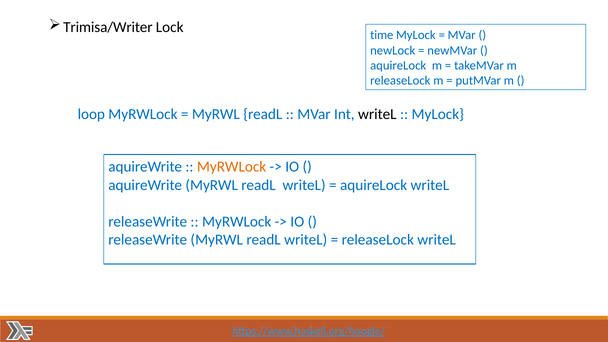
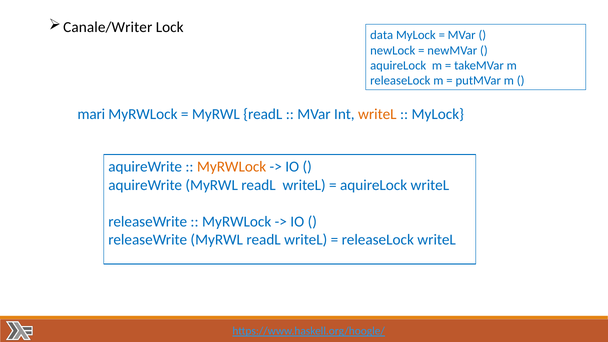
Trimisa/Writer: Trimisa/Writer -> Canale/Writer (108, 27)
time: time -> data (382, 35)
loop: loop -> mari (91, 114)
writeL colour: black -> orange (377, 114)
